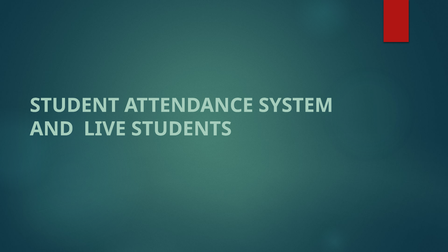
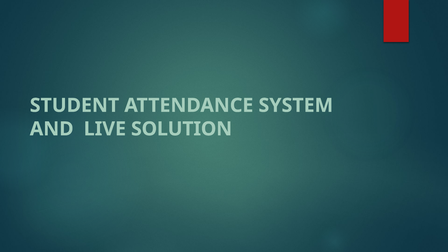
STUDENTS: STUDENTS -> SOLUTION (182, 129)
